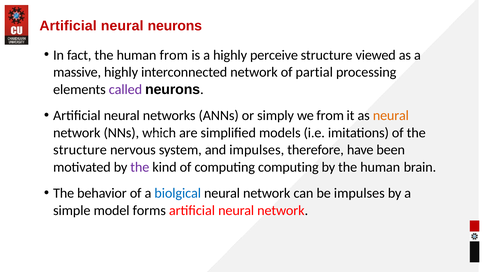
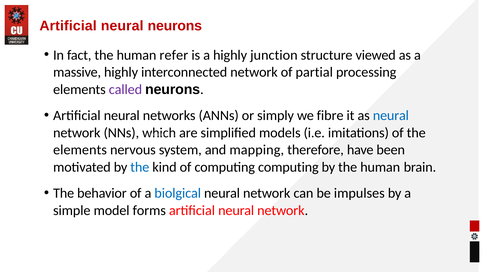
human from: from -> refer (174, 55)
perceive: perceive -> junction (274, 55)
we from: from -> fibre (330, 116)
neural colour: orange -> blue (391, 116)
structure: structure -> elements (80, 150)
and impulses: impulses -> mapping (257, 150)
the colour: purple -> blue (140, 167)
